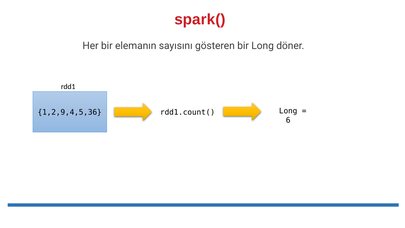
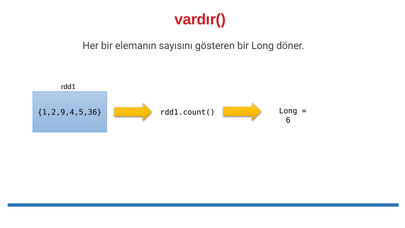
spark(: spark( -> vardır( (200, 20)
